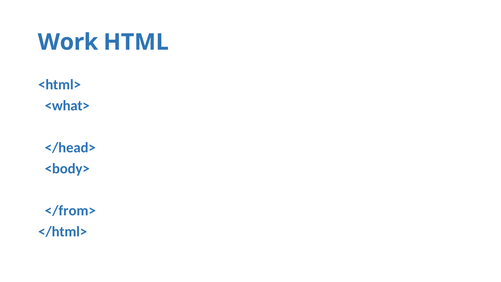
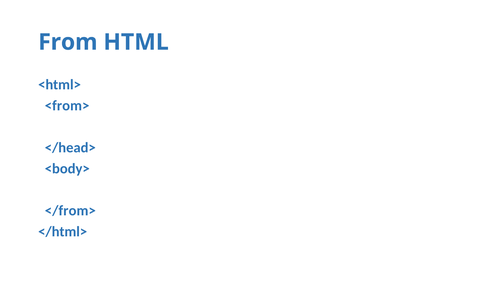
Work: Work -> From (68, 42)
<what>: <what> -> <from> (67, 106)
